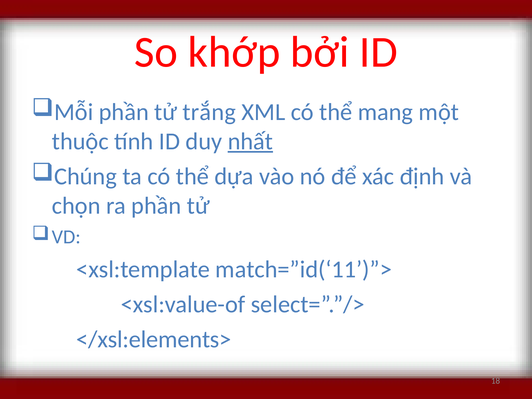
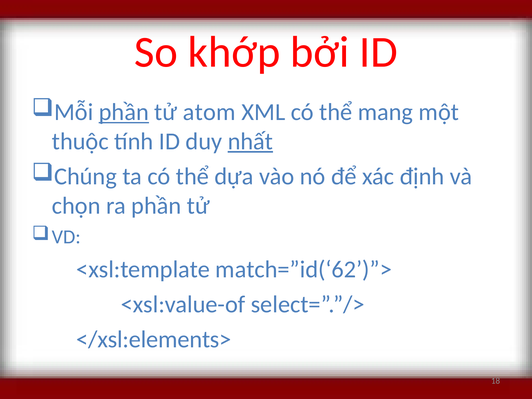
phần underline: none -> present (124, 112)
trắng: trắng -> atom (209, 112)
match=”id(‘11’)”>: match=”id(‘11’)”> -> match=”id(‘62’)”> (304, 269)
